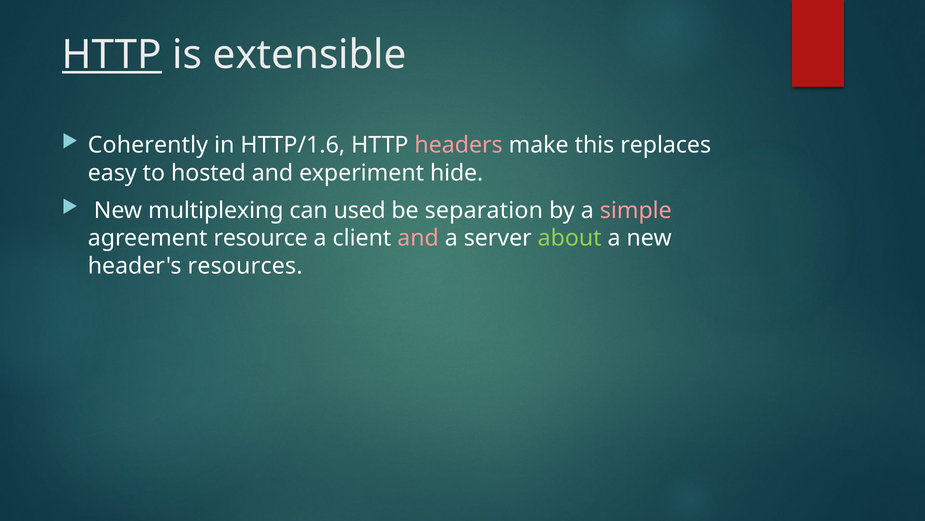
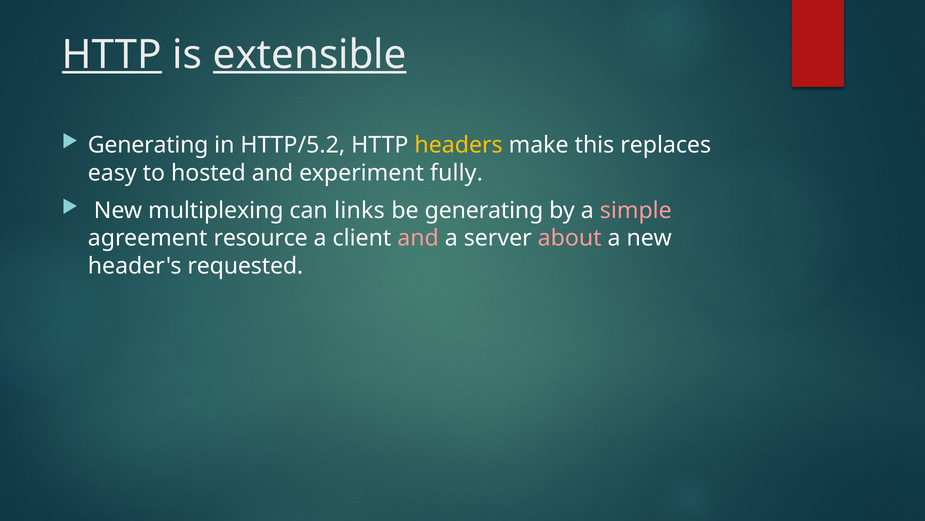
extensible underline: none -> present (310, 55)
Coherently: Coherently -> Generating (148, 145)
HTTP/1.6: HTTP/1.6 -> HTTP/5.2 (293, 145)
headers colour: pink -> yellow (459, 145)
hide: hide -> fully (456, 173)
used: used -> links (359, 210)
be separation: separation -> generating (484, 210)
about colour: light green -> pink (570, 238)
resources: resources -> requested (245, 266)
